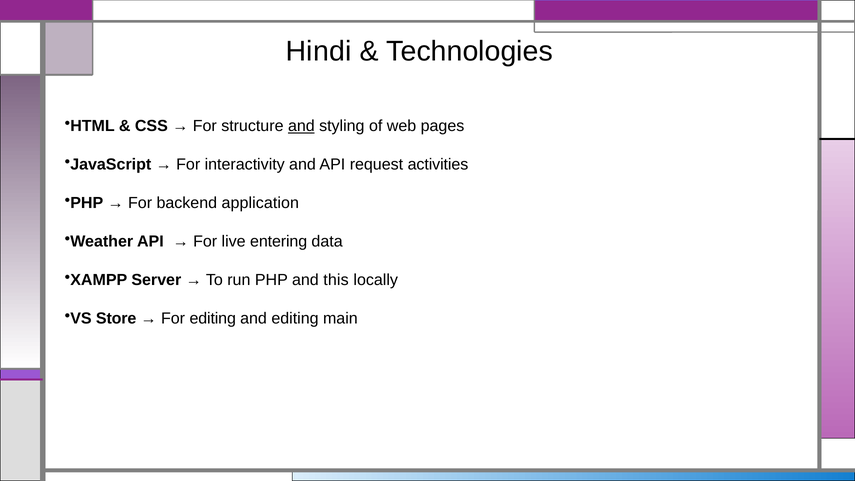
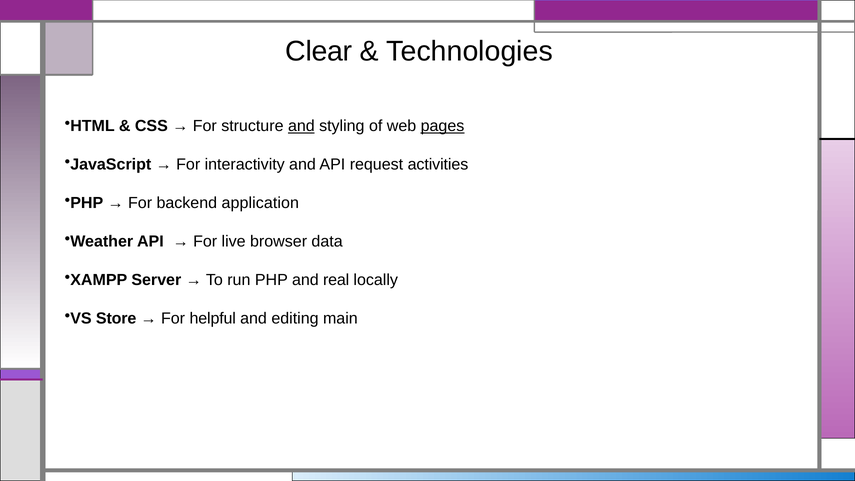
Hindi: Hindi -> Clear (319, 51)
pages underline: none -> present (442, 126)
entering: entering -> browser (279, 242)
this: this -> real (336, 280)
For editing: editing -> helpful (213, 318)
